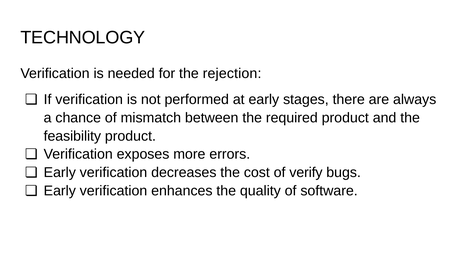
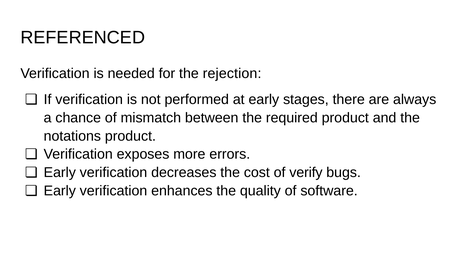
TECHNOLOGY: TECHNOLOGY -> REFERENCED (83, 38)
feasibility: feasibility -> notations (72, 136)
